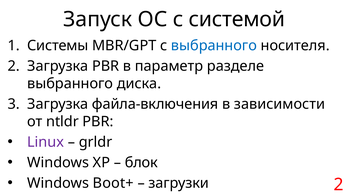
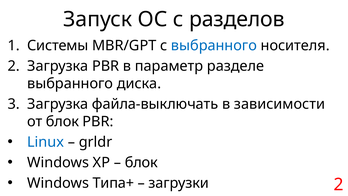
системой: системой -> разделов (237, 19)
файла-включения: файла-включения -> файла-выключать (155, 104)
от ntldr: ntldr -> блок (62, 121)
Linux colour: purple -> blue (46, 142)
Boot+: Boot+ -> Типа+ (113, 183)
